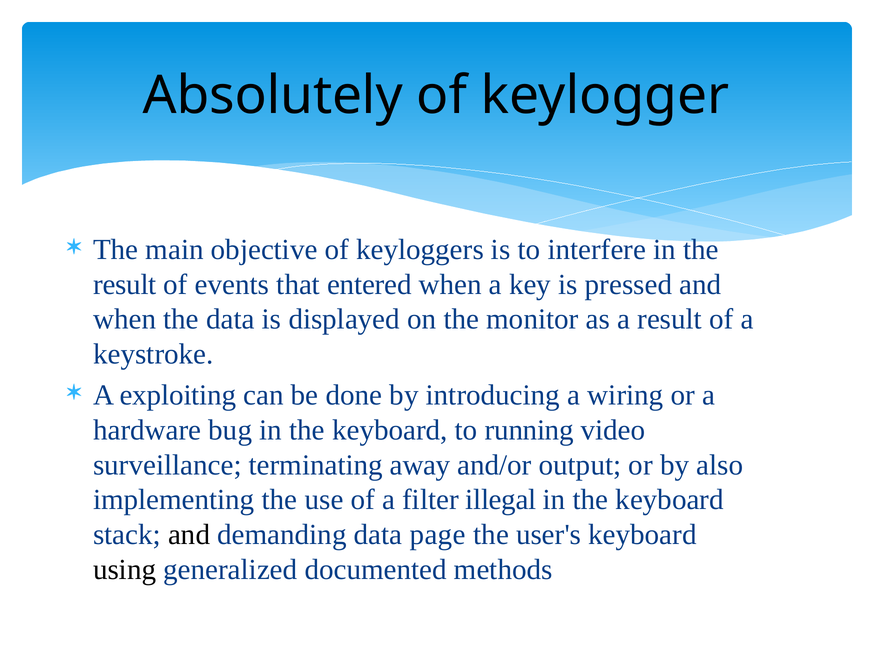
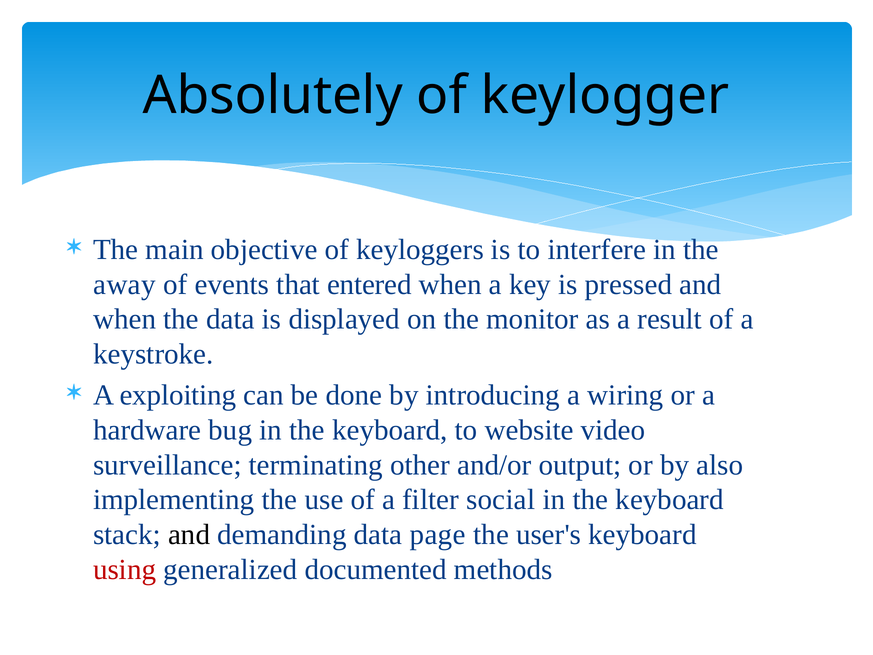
result: result -> away (124, 284)
running: running -> website (529, 430)
away: away -> other (420, 465)
illegal: illegal -> social (501, 500)
using colour: black -> red (125, 569)
